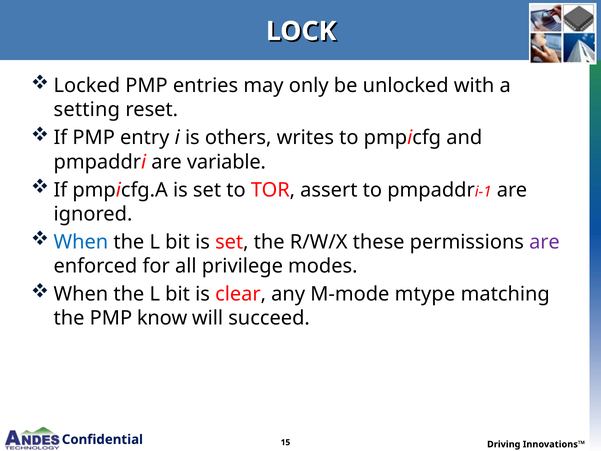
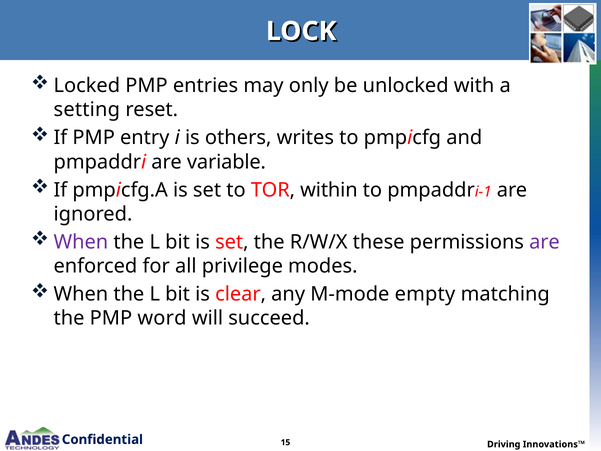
assert: assert -> within (329, 190)
When colour: blue -> purple (81, 242)
mtype: mtype -> empty (425, 294)
know: know -> word (162, 318)
